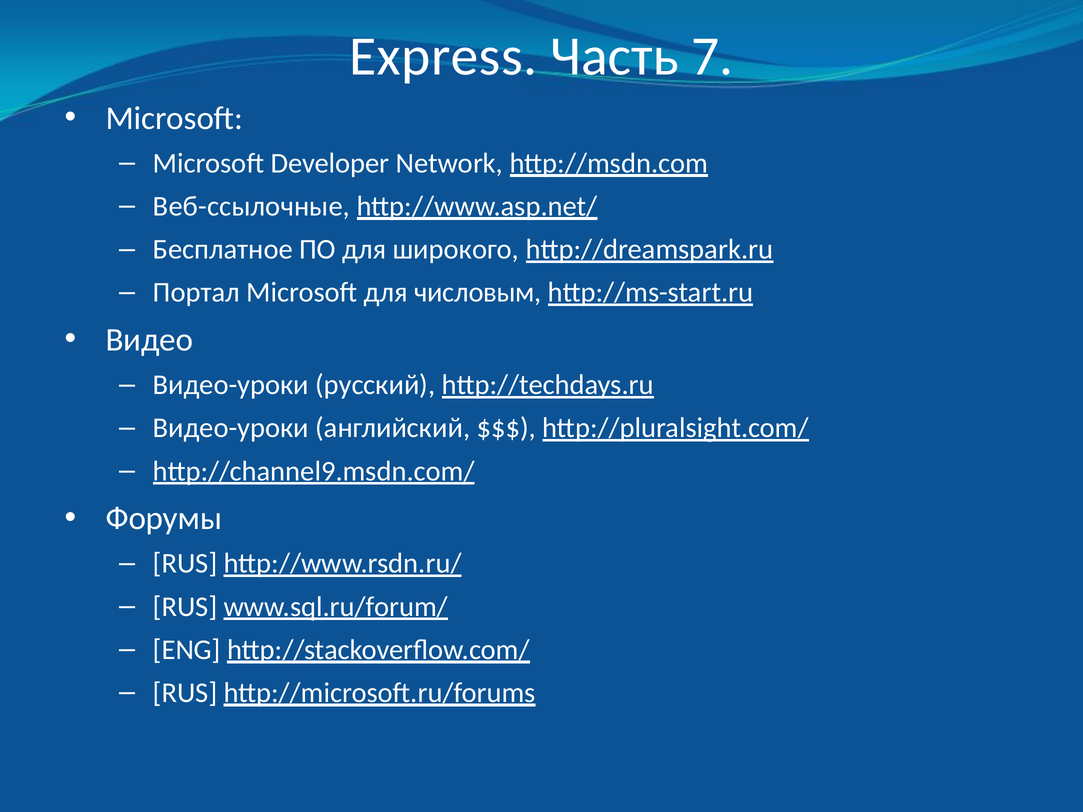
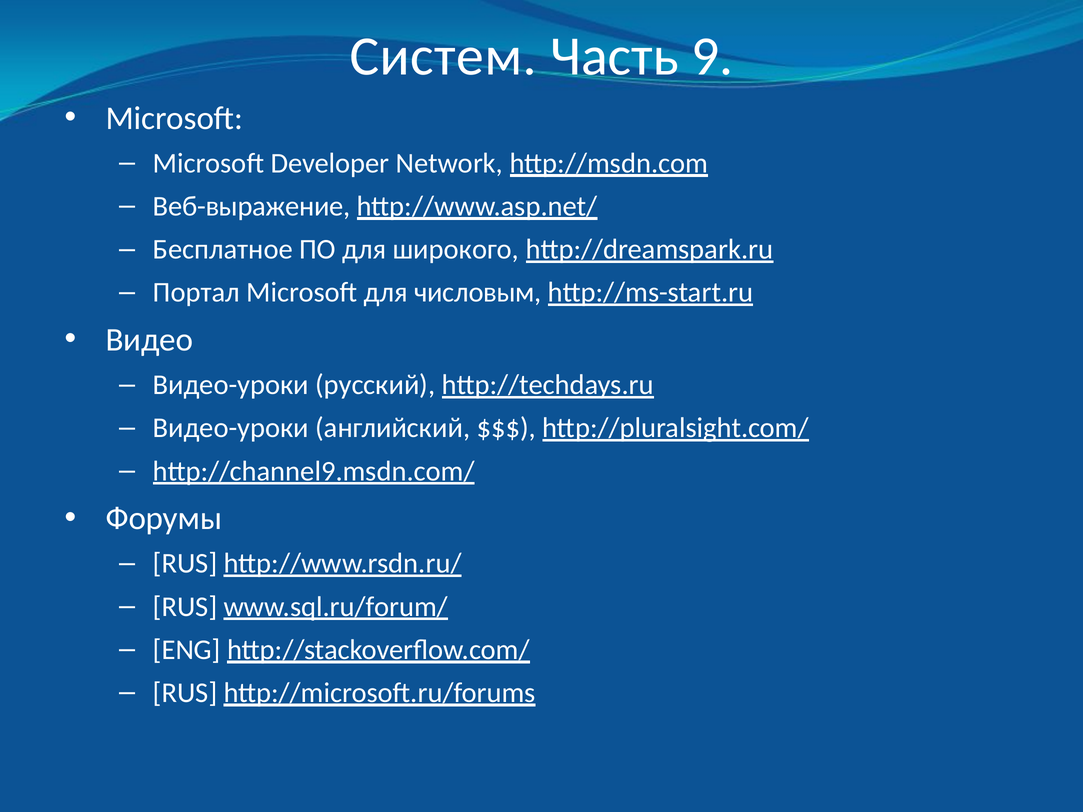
Express: Express -> Систем (443, 56)
7: 7 -> 9 (712, 56)
Веб-ссылочные: Веб-ссылочные -> Веб-выражение (252, 206)
